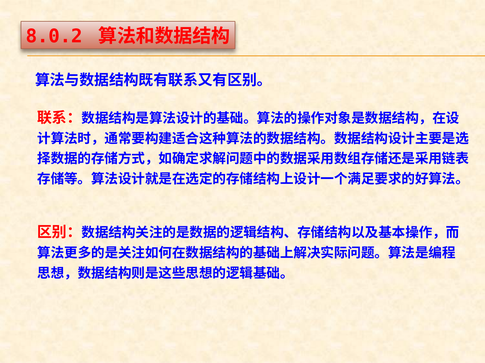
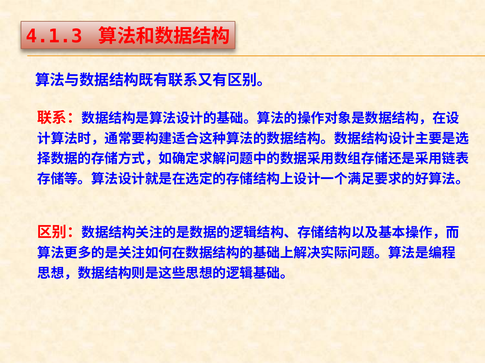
8.0.2: 8.0.2 -> 4.1.3 (54, 36)
